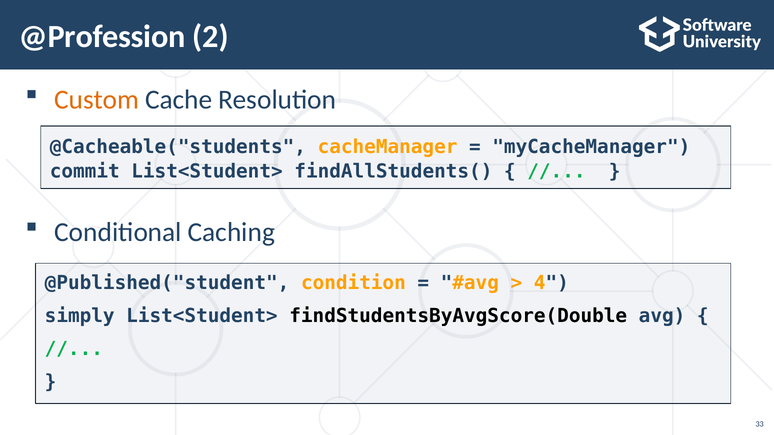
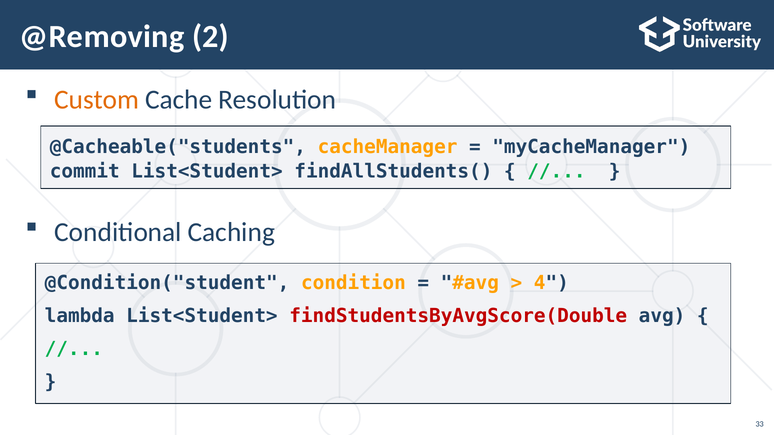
@Profession: @Profession -> @Removing (102, 37)
@Published("student: @Published("student -> @Condition("student (167, 283)
simply: simply -> lambda (80, 316)
findStudentsByAvgScore(Double colour: black -> red (458, 316)
